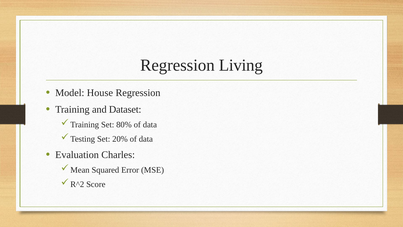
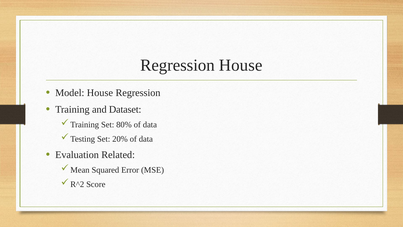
Regression Living: Living -> House (241, 65)
Charles: Charles -> Related (118, 155)
